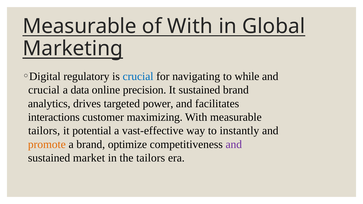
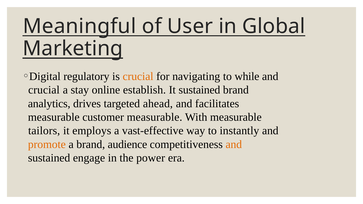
Measurable: Measurable -> Meaningful (79, 26)
of With: With -> User (190, 26)
crucial colour: blue -> orange (138, 76)
data: data -> stay (80, 90)
precision: precision -> establish (144, 90)
power: power -> ahead (158, 104)
interactions: interactions -> measurable (54, 117)
customer maximizing: maximizing -> measurable (155, 117)
potential: potential -> employs (92, 131)
optimize: optimize -> audience (127, 144)
and colour: purple -> orange (234, 144)
market: market -> engage (89, 158)
the tailors: tailors -> power (151, 158)
